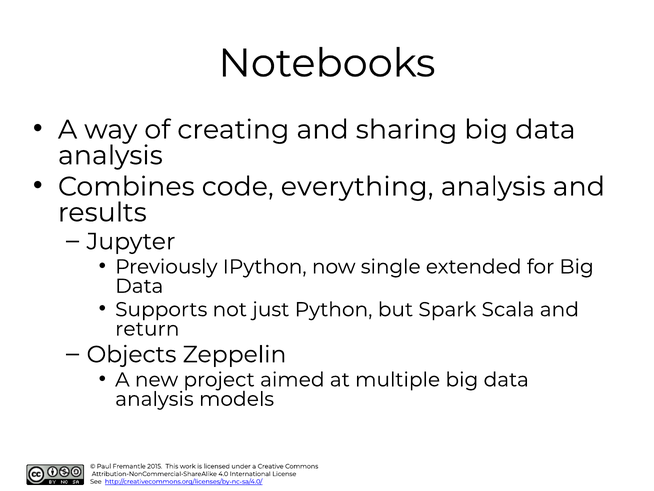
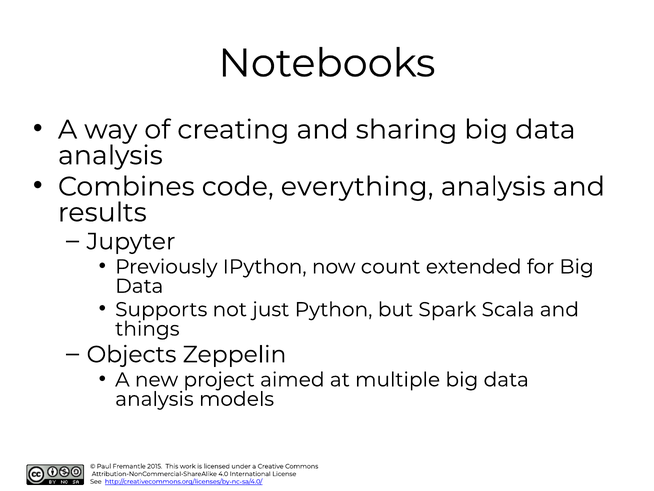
single: single -> count (391, 267)
return: return -> things (147, 329)
